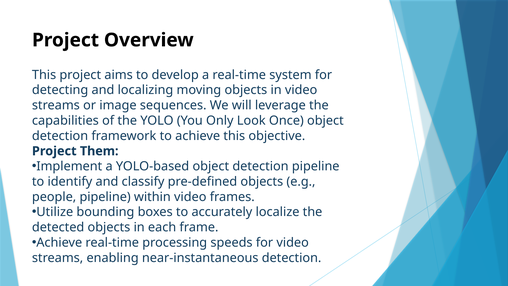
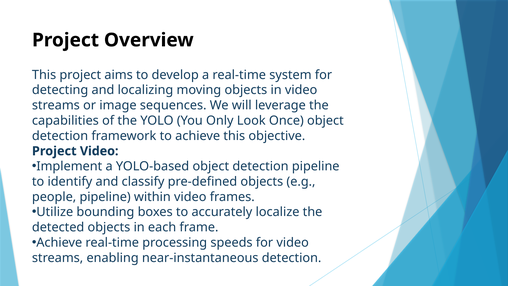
Project Them: Them -> Video (99, 151)
